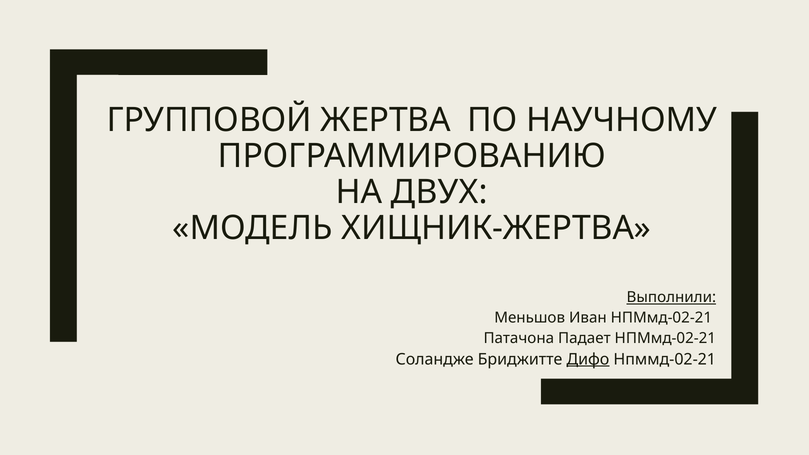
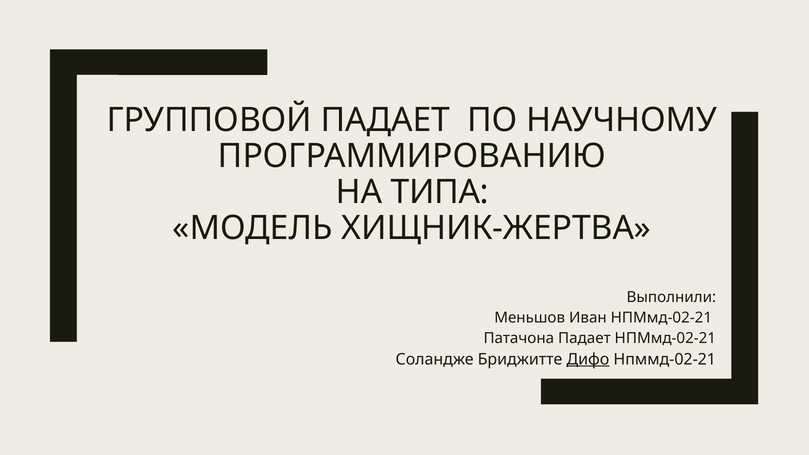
ГРУППОВОЙ ЖЕРТВА: ЖЕРТВА -> ПАДАЕТ (385, 120)
ДВУХ: ДВУХ -> ТИПА (440, 192)
Выполнили underline: present -> none (671, 298)
